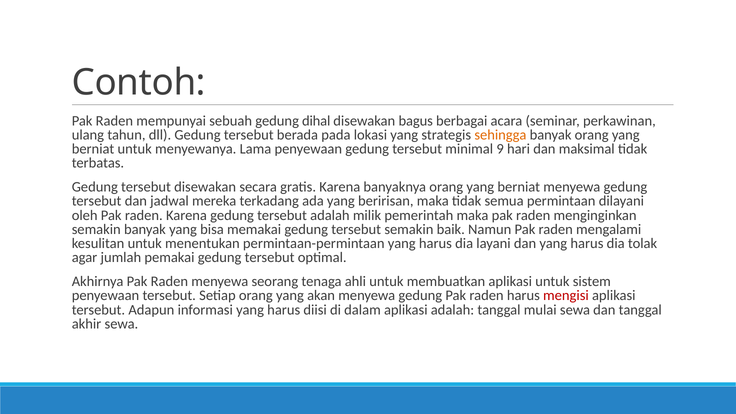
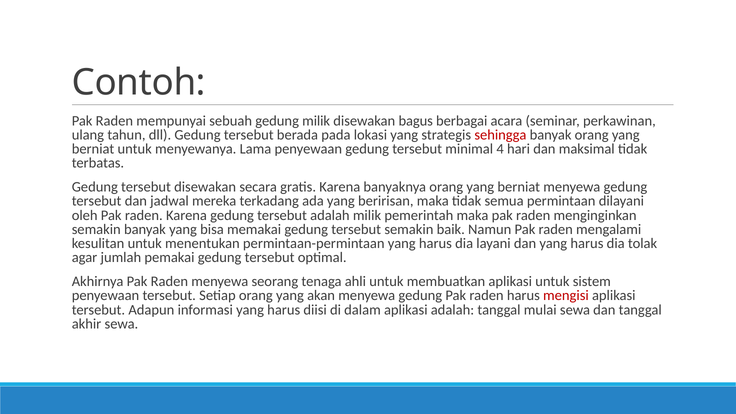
gedung dihal: dihal -> milik (316, 121)
sehingga colour: orange -> red (500, 135)
9: 9 -> 4 (500, 149)
